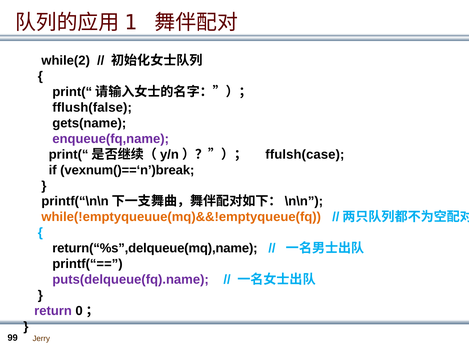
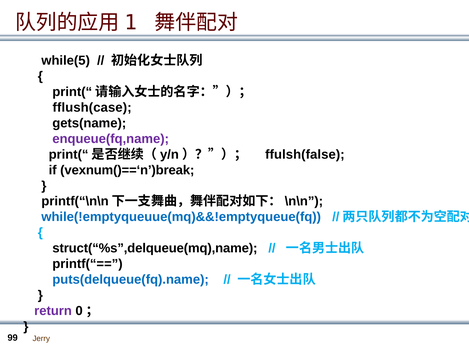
while(2: while(2 -> while(5 (66, 60)
fflush(false: fflush(false -> fflush(case (92, 107)
ffulsh(case: ffulsh(case -> ffulsh(false (305, 154)
while(!emptyqueuue(mq)&&!emptyqueue(fq colour: orange -> blue (181, 217)
return(“%s”,delqueue(mq),name: return(“%s”,delqueue(mq),name -> struct(“%s”,delqueue(mq),name (155, 248)
puts(delqueue(fq).name colour: purple -> blue (131, 279)
